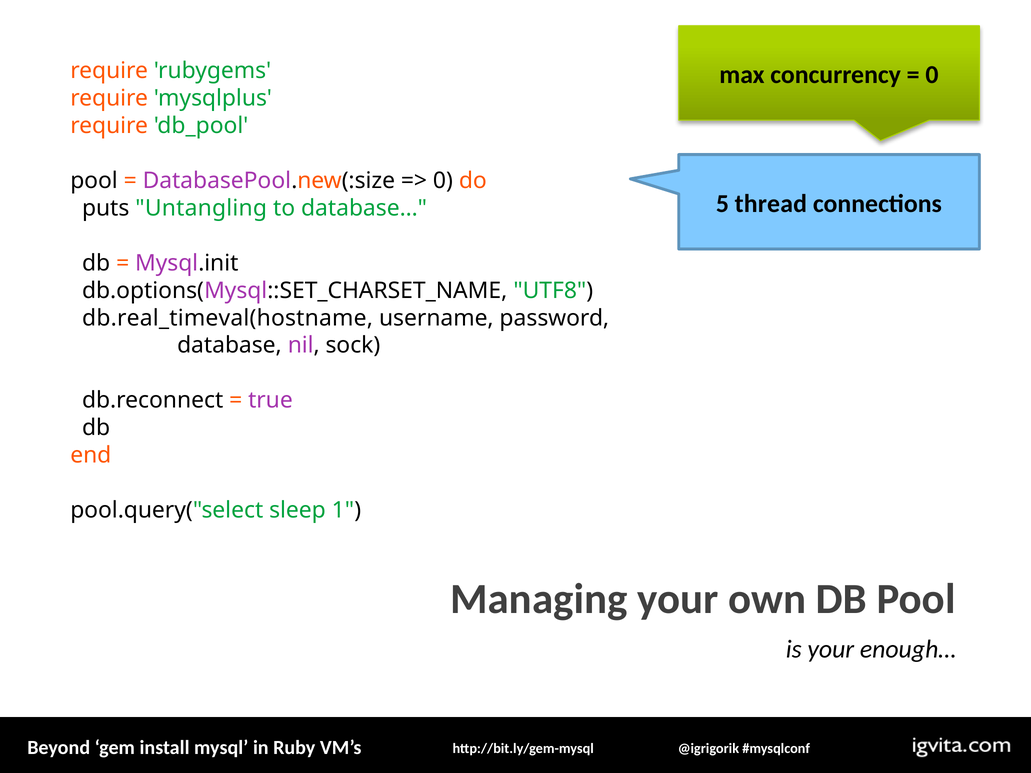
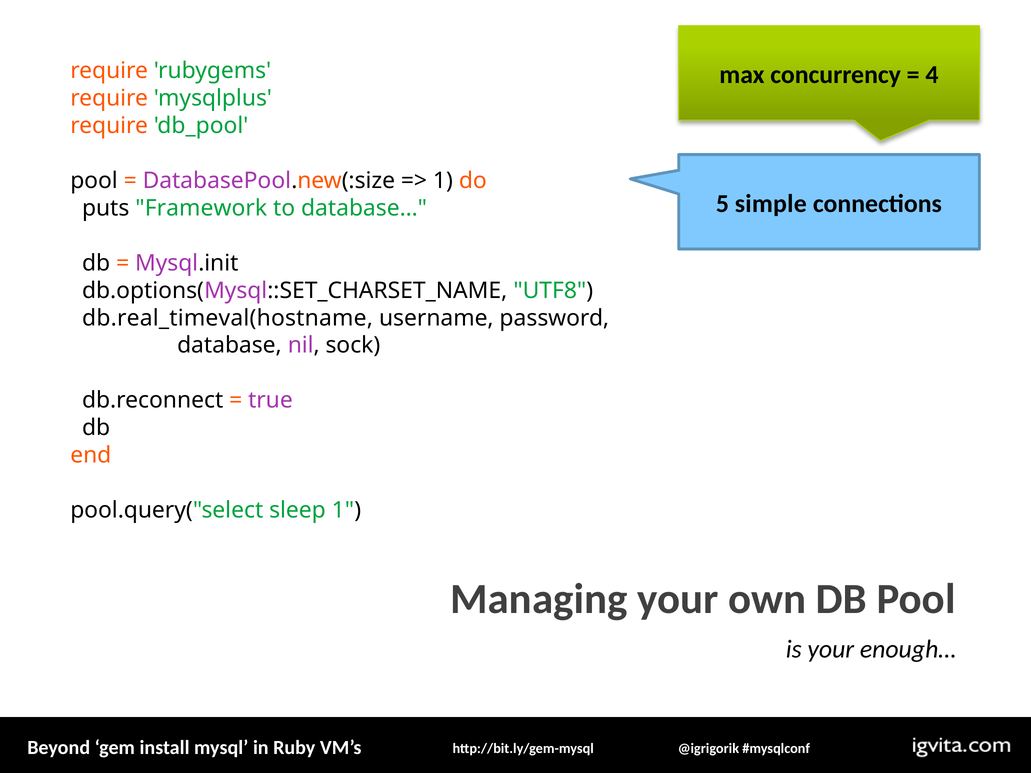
0: 0 -> 4 (932, 75)
0: 0 -> 1 (443, 181)
thread: thread -> simple (771, 204)
Untangling: Untangling -> Framework (201, 208)
